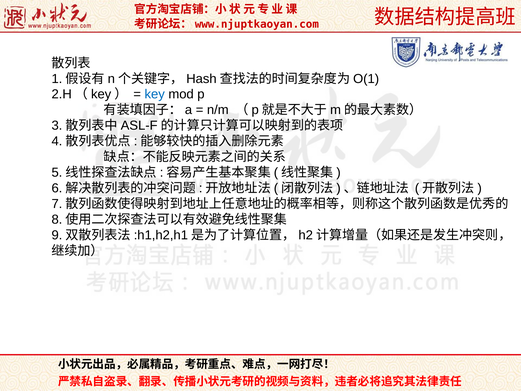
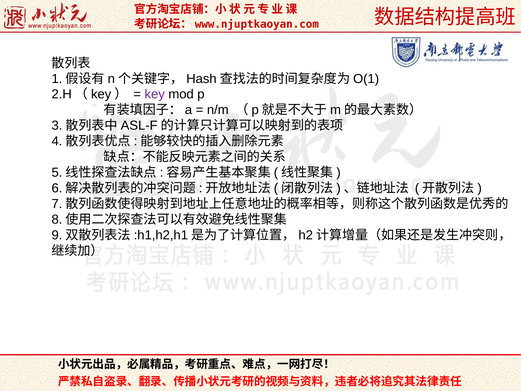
key colour: blue -> purple (155, 94)
